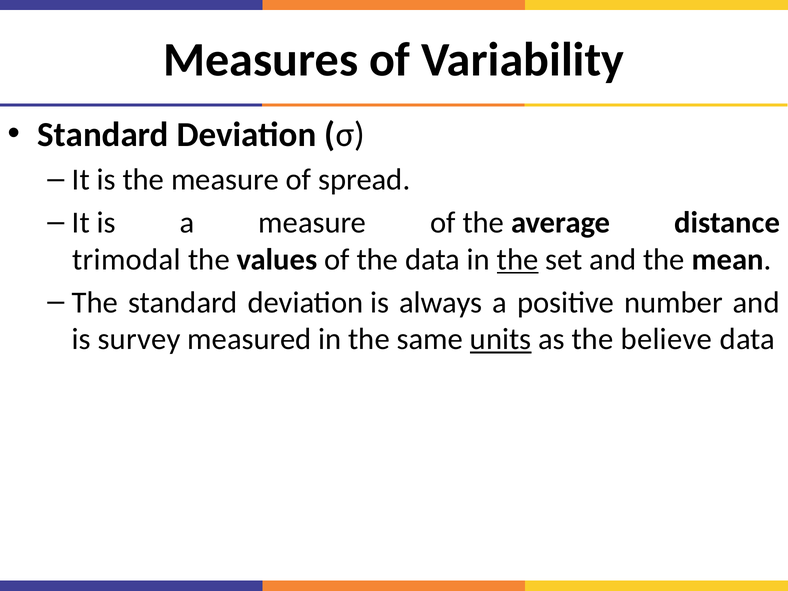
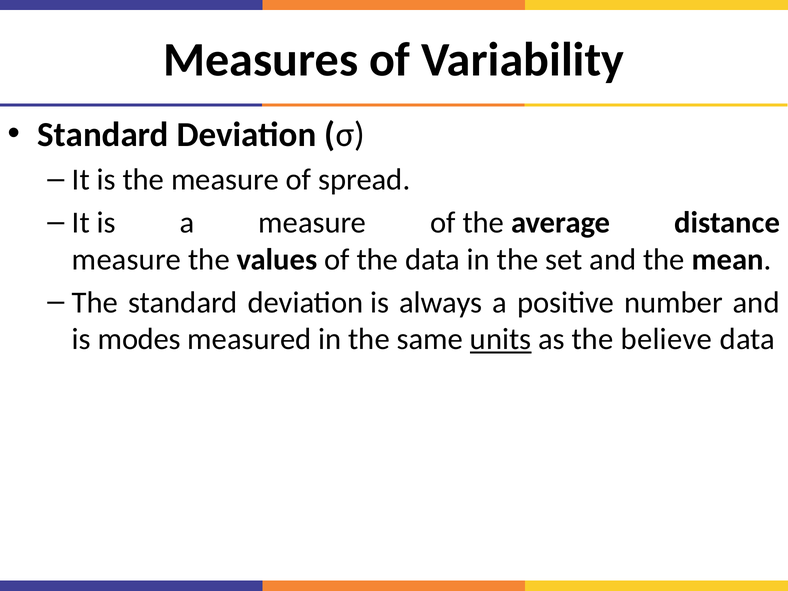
trimodal: trimodal -> measure (127, 260)
the underline: present -> none (518, 260)
survey: survey -> modes (139, 339)
